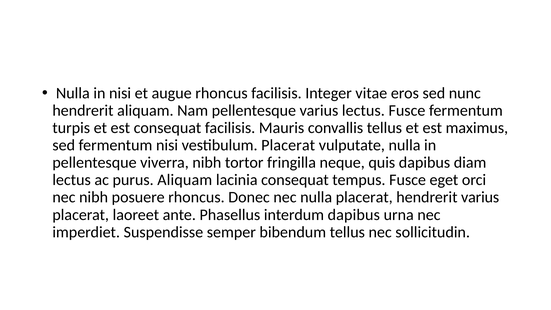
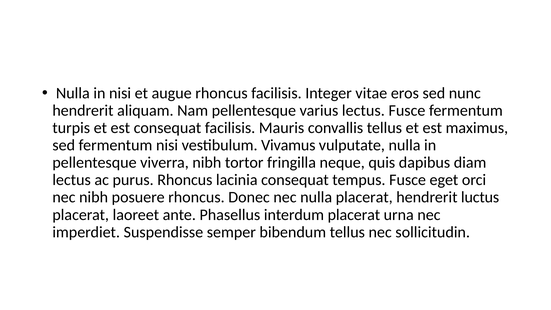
vestibulum Placerat: Placerat -> Vivamus (288, 145)
purus Aliquam: Aliquam -> Rhoncus (185, 180)
hendrerit varius: varius -> luctus (480, 197)
interdum dapibus: dapibus -> placerat (354, 215)
